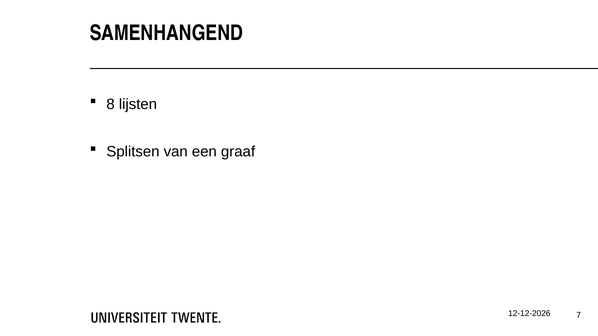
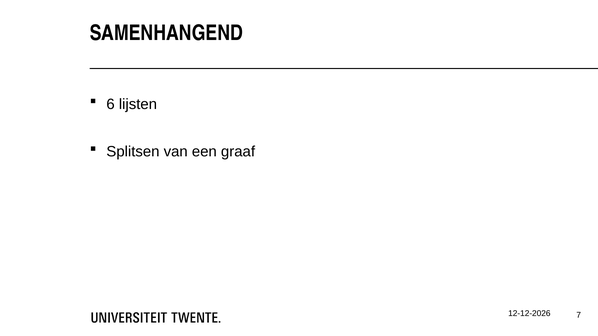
8: 8 -> 6 (111, 104)
